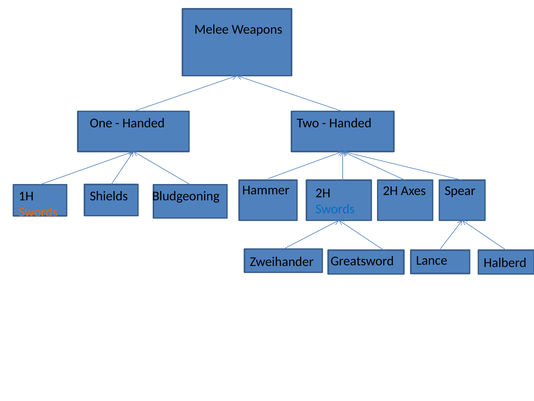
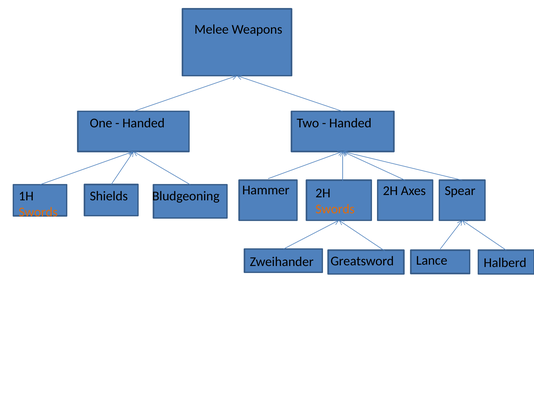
Swords colour: blue -> orange (335, 209)
